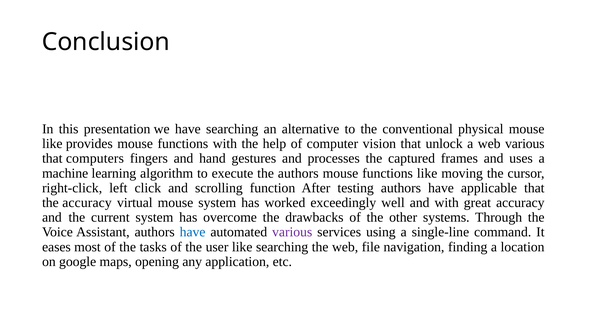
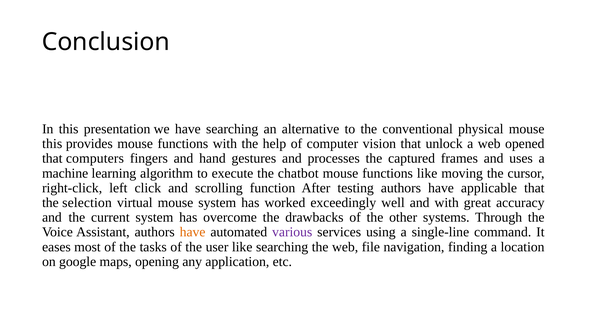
like: like -> this (52, 144)
web various: various -> opened (525, 144)
the authors: authors -> chatbot (298, 173)
the accuracy: accuracy -> selection (87, 203)
have colour: blue -> orange (193, 232)
